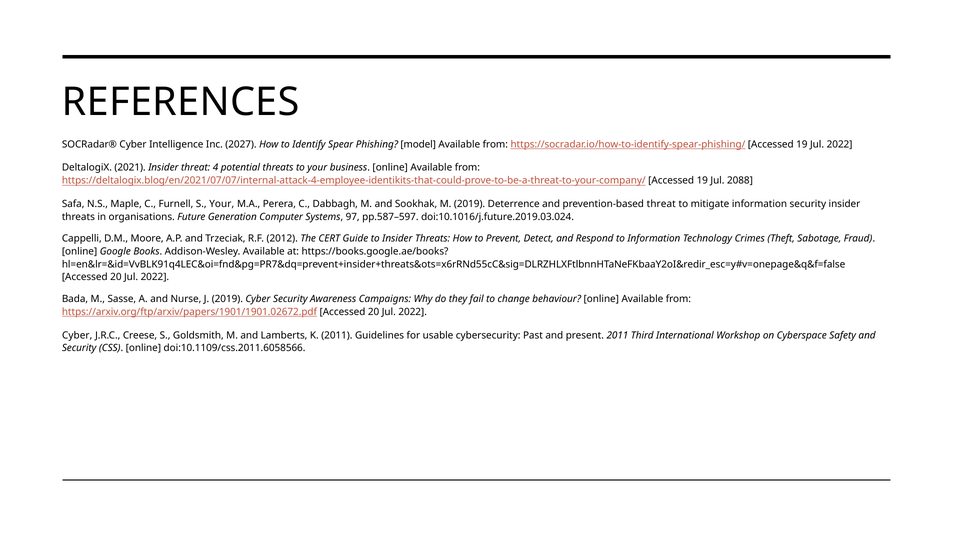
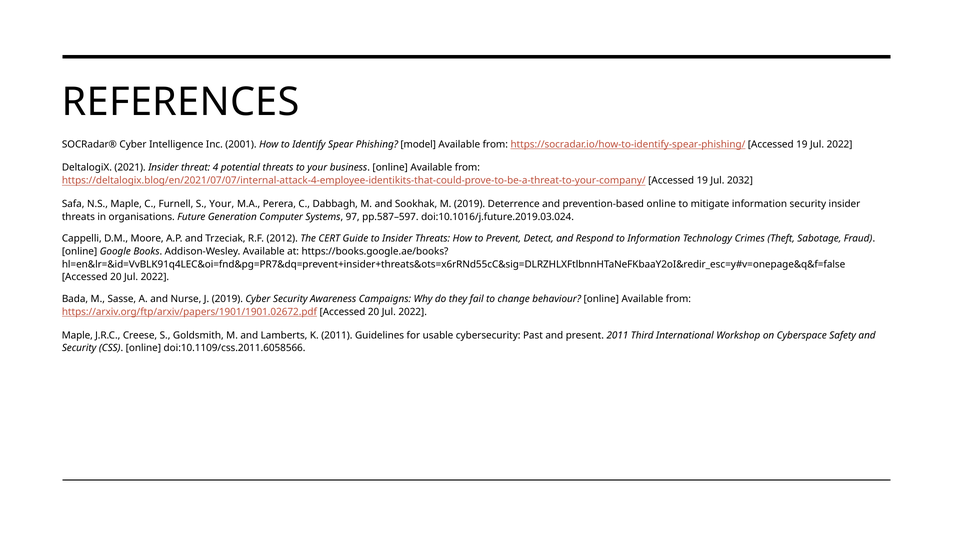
2027: 2027 -> 2001 (241, 144)
2088: 2088 -> 2032 (740, 181)
prevention-based threat: threat -> online (661, 204)
Cyber: Cyber -> Maple (77, 335)
